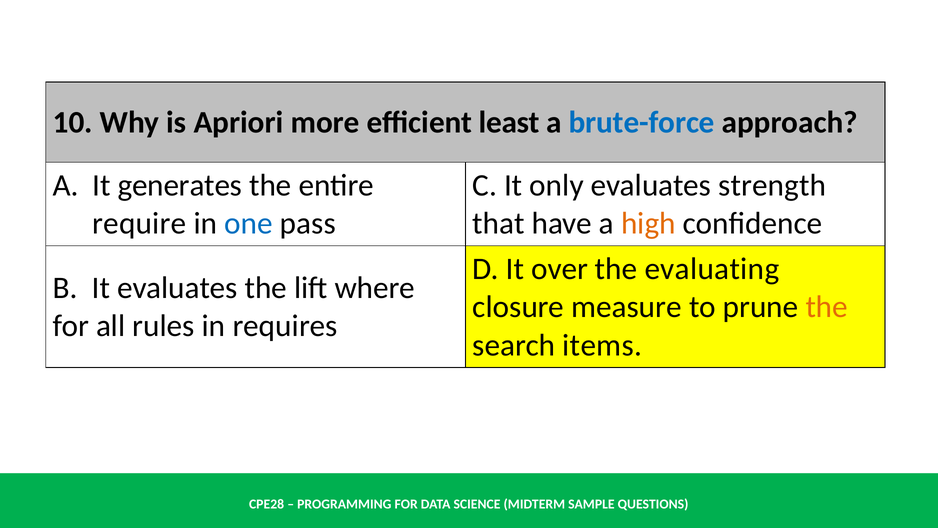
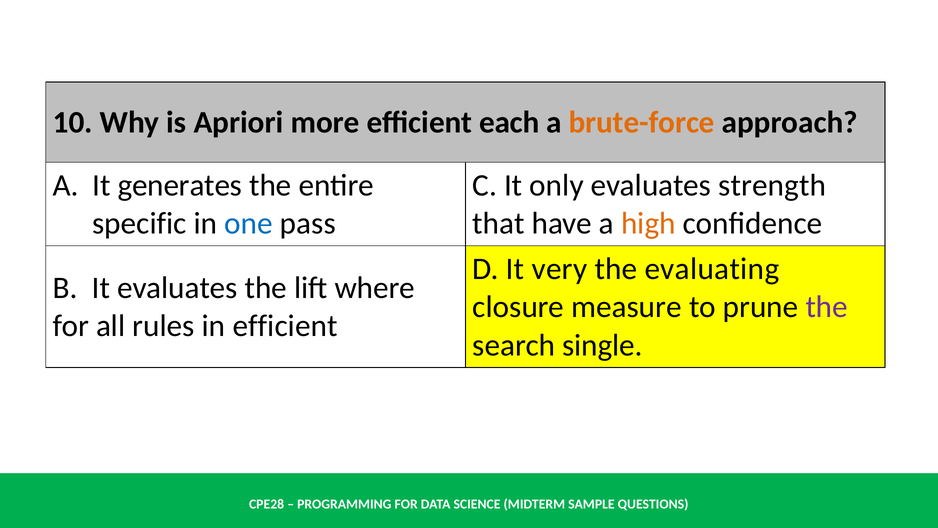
least: least -> each (509, 122)
brute-force colour: blue -> orange (642, 122)
require: require -> specific (139, 223)
over: over -> very (559, 269)
the colour: orange -> purple (827, 307)
in requires: requires -> efficient (285, 326)
items: items -> single (602, 345)
